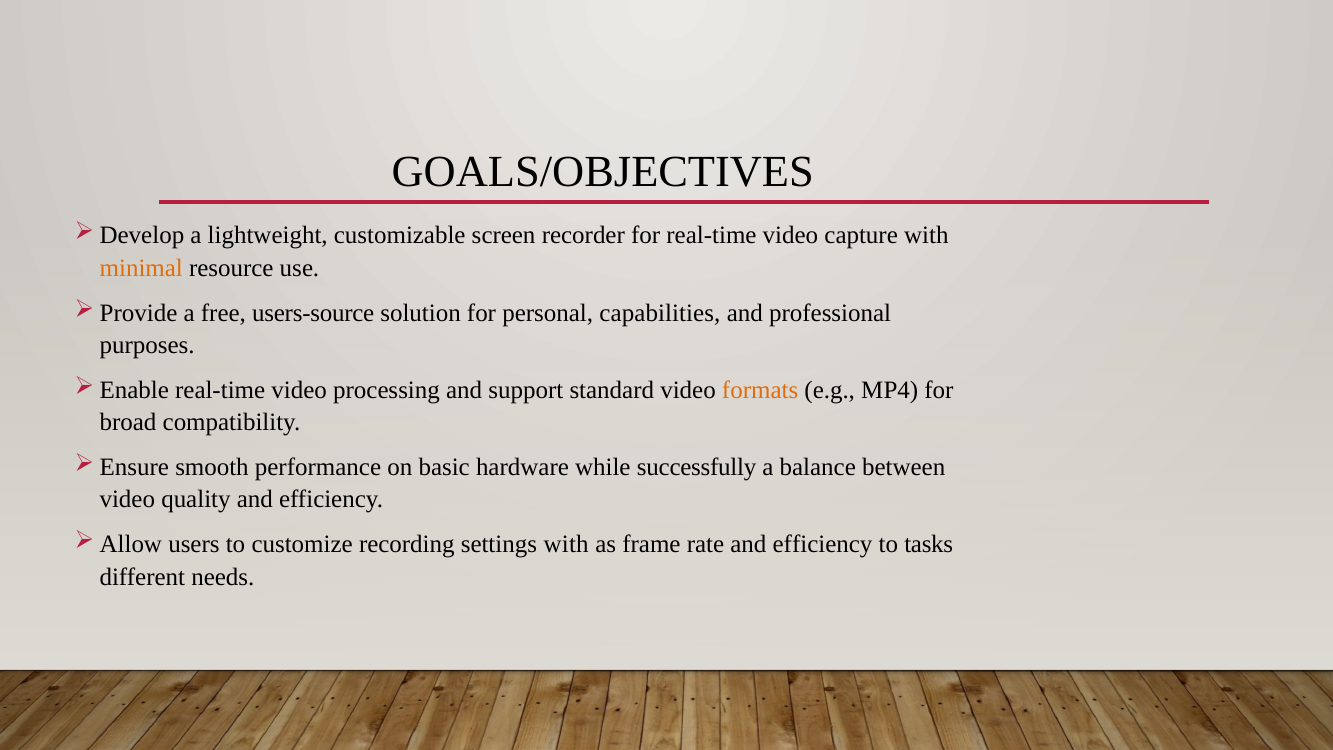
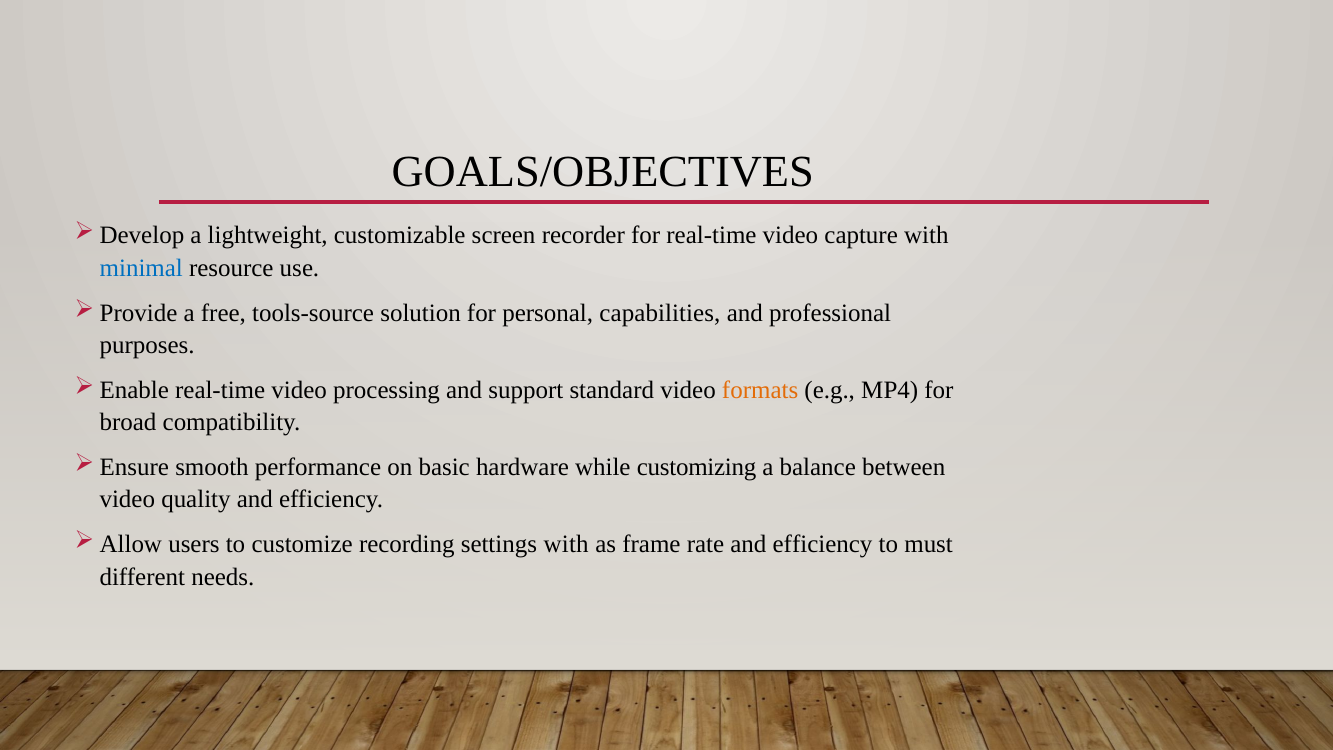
minimal colour: orange -> blue (141, 268)
users-source: users-source -> tools-source (313, 313)
successfully: successfully -> customizing (697, 467)
tasks: tasks -> must (929, 544)
